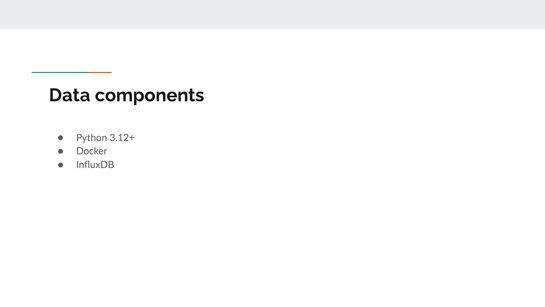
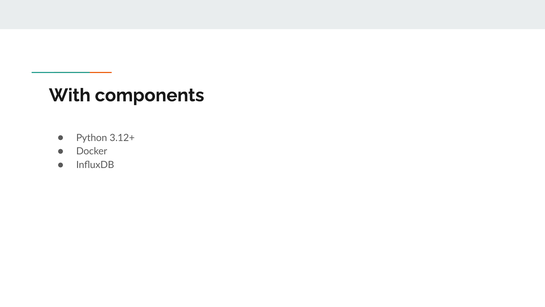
Data: Data -> With (70, 95)
